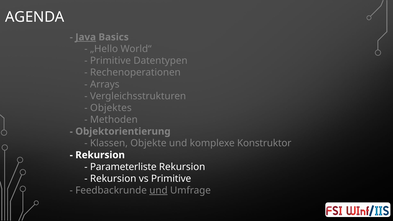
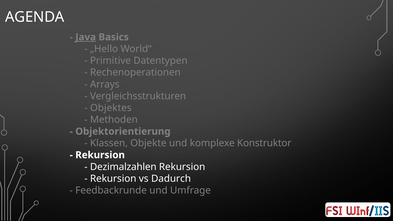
Parameterliste: Parameterliste -> Dezimalzahlen (123, 167)
vs Primitive: Primitive -> Dadurch (171, 179)
und underline: present -> none (158, 190)
